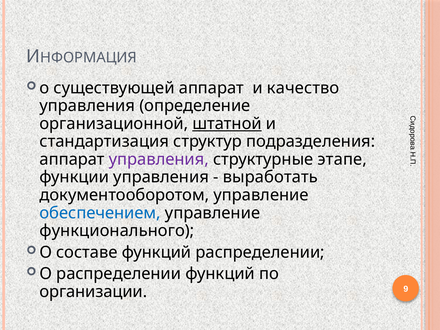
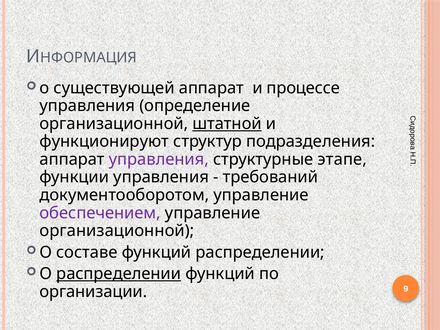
качество: качество -> процессе (303, 88)
стандартизация: стандартизация -> функционируют (104, 142)
выработать: выработать -> требований (270, 177)
обеспечением colour: blue -> purple (100, 213)
функционального: функционального -> организационной (117, 231)
распределении underline: none -> present (119, 274)
